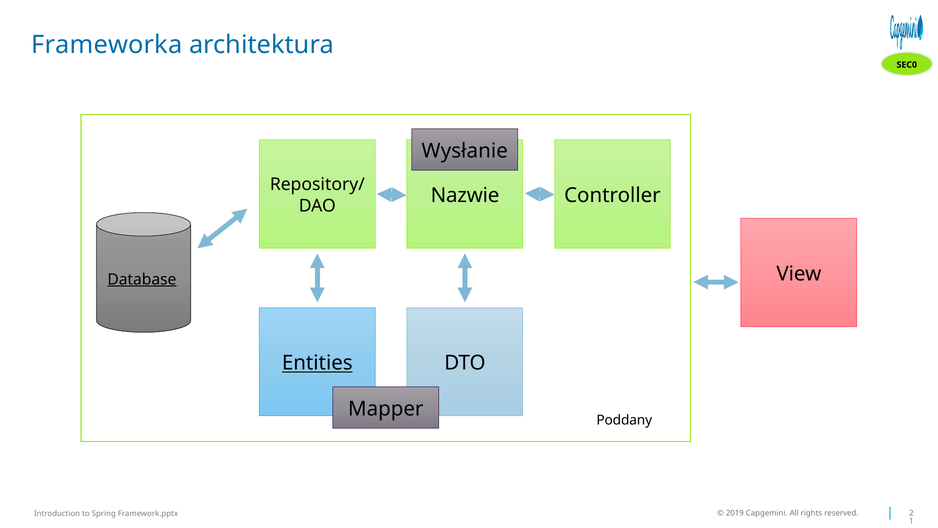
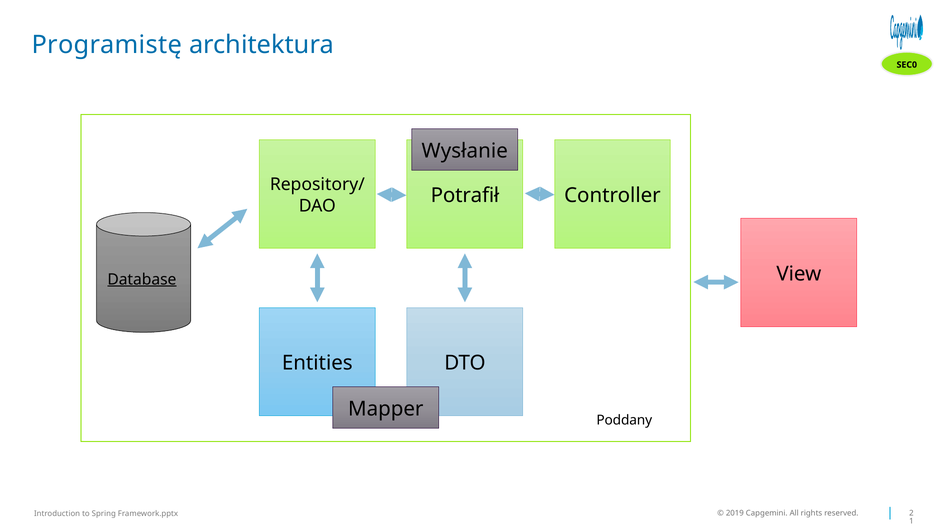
Frameworka: Frameworka -> Programistę (107, 45)
Nazwie: Nazwie -> Potrafił (465, 195)
Entities underline: present -> none (317, 363)
